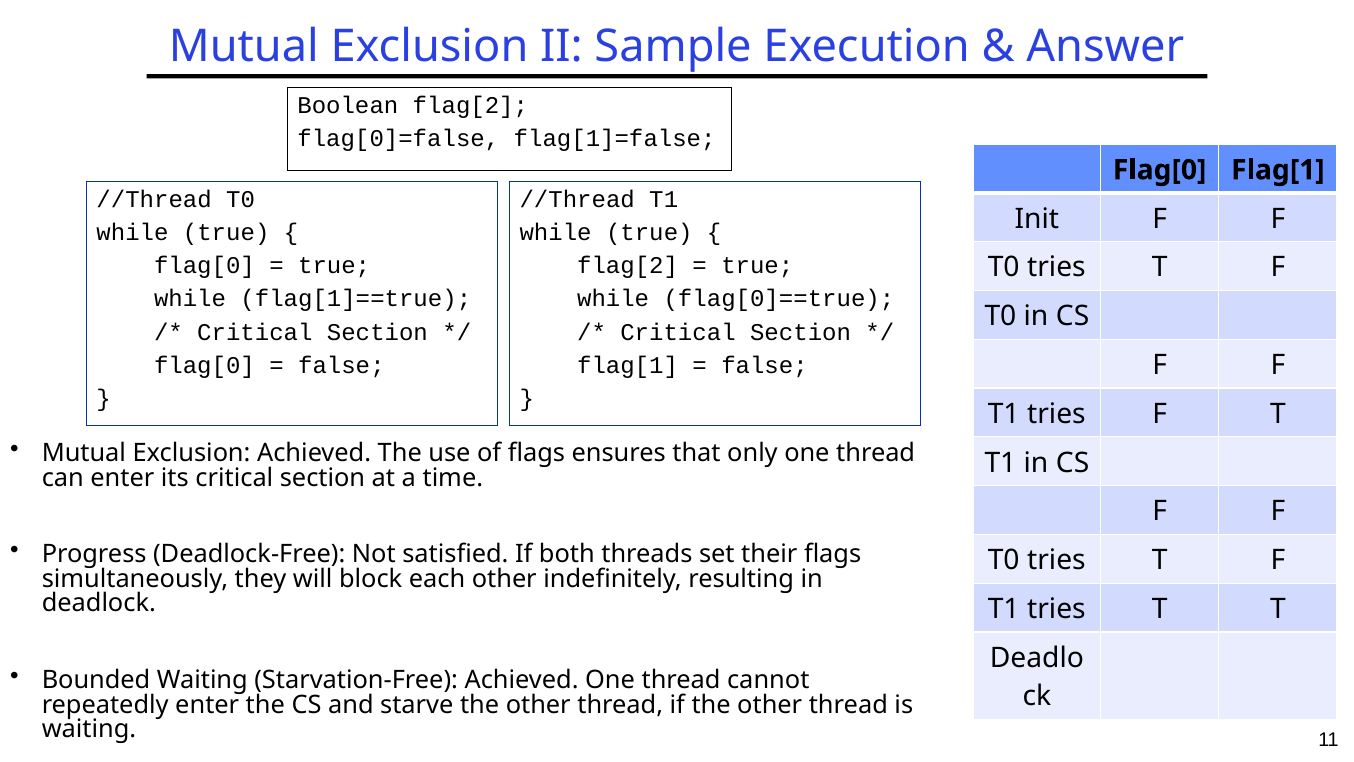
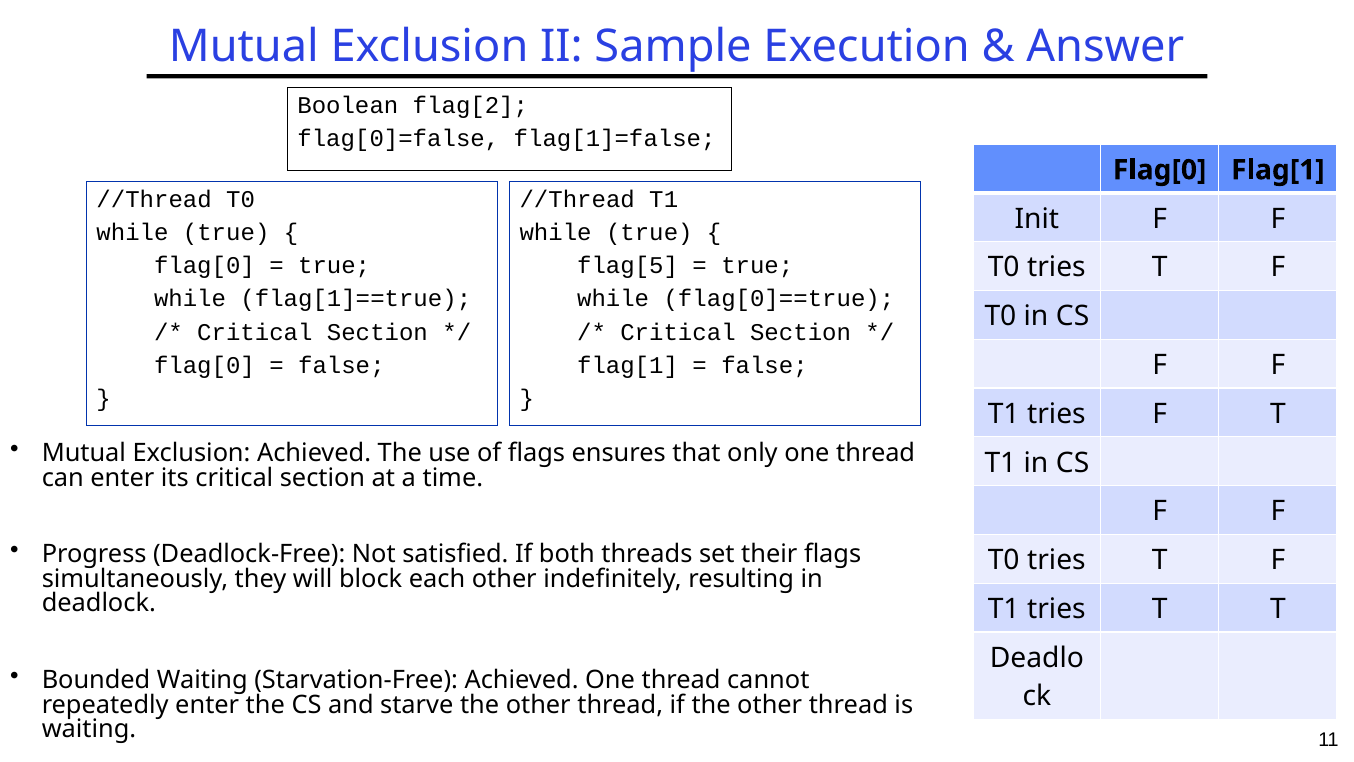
flag[2: flag[2 -> flag[5 (628, 266)
